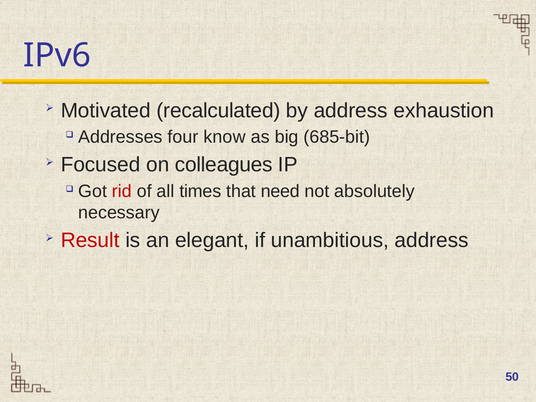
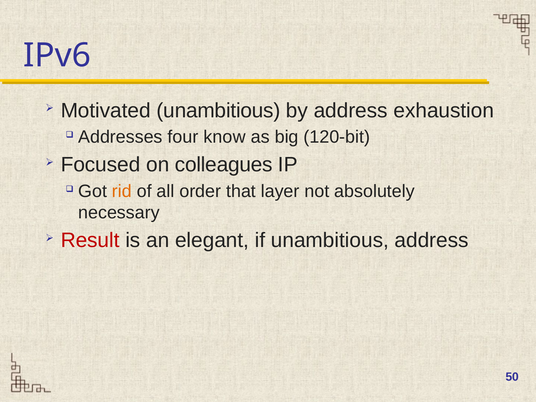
Motivated recalculated: recalculated -> unambitious (218, 110)
685-bit: 685-bit -> 120-bit (337, 137)
rid colour: red -> orange (122, 191)
times: times -> order (200, 191)
need: need -> layer (280, 191)
